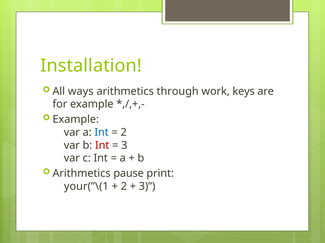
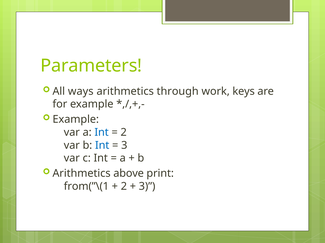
Installation: Installation -> Parameters (91, 66)
Int colour: red -> blue (102, 146)
pause: pause -> above (129, 174)
your(”\(1: your(”\(1 -> from(”\(1 (86, 187)
